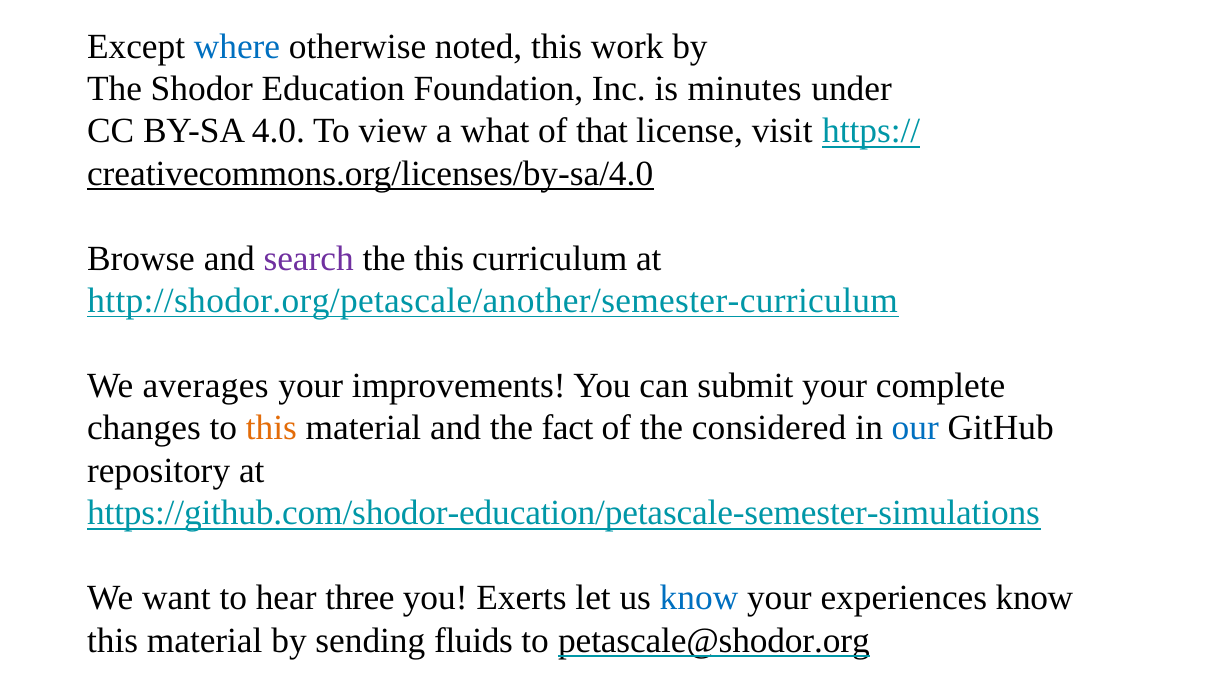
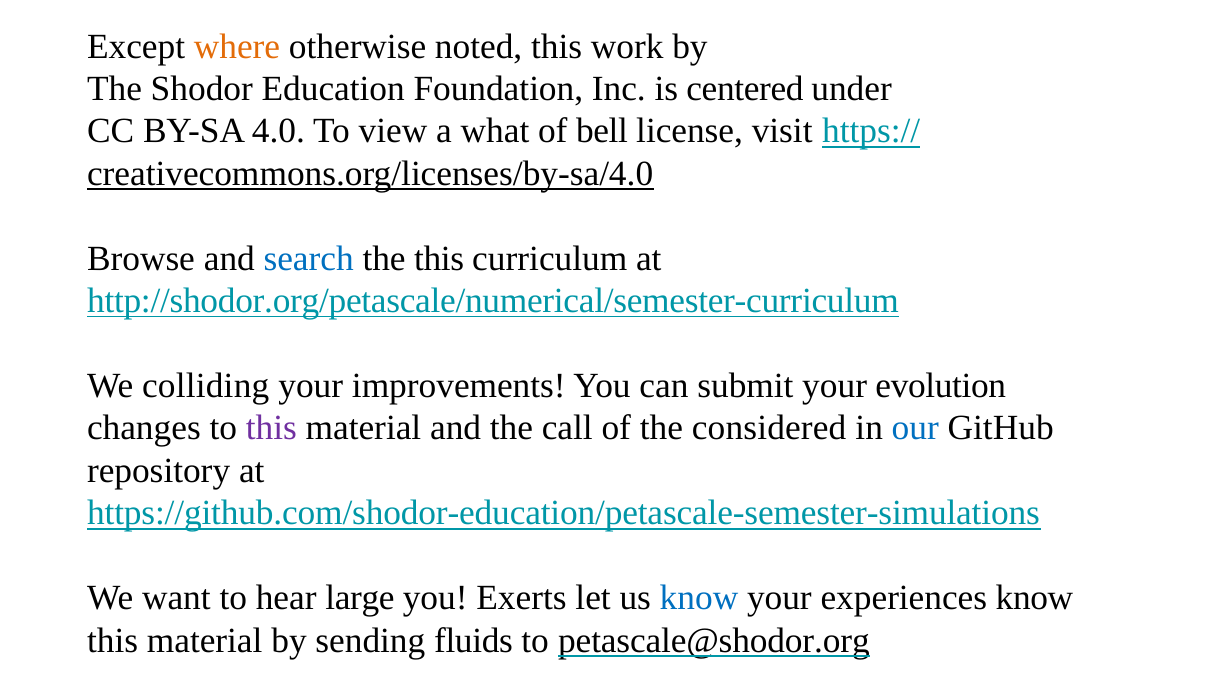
where colour: blue -> orange (237, 46)
minutes: minutes -> centered (745, 89)
that: that -> bell (602, 131)
search colour: purple -> blue (309, 259)
http://shodor.org/petascale/another/semester-curriculum: http://shodor.org/petascale/another/semester-curriculum -> http://shodor.org/petascale/numerical/semester-curriculum (493, 301)
averages: averages -> colliding (206, 386)
complete: complete -> evolution (941, 386)
this colour: orange -> purple (271, 428)
fact: fact -> call (567, 428)
three: three -> large (360, 598)
